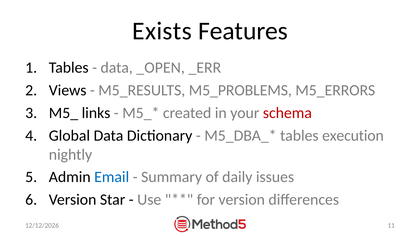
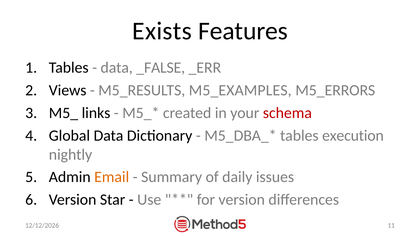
_OPEN: _OPEN -> _FALSE (161, 68)
M5_PROBLEMS: M5_PROBLEMS -> M5_EXAMPLES (240, 90)
Email colour: blue -> orange (112, 177)
